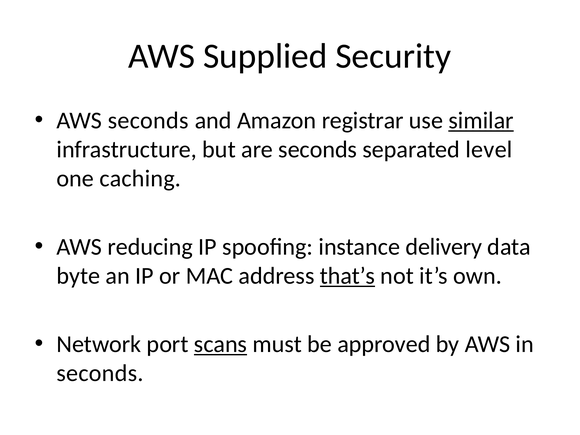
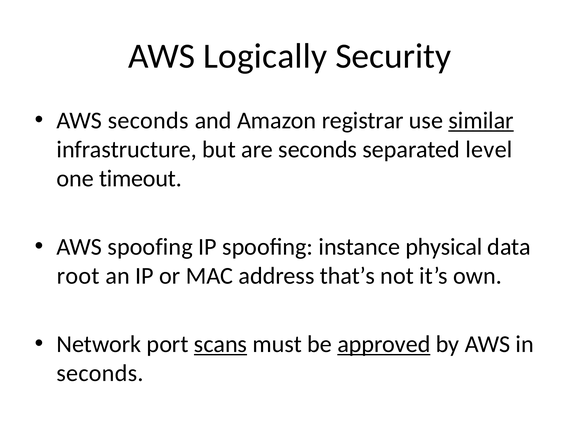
Supplied: Supplied -> Logically (265, 56)
caching: caching -> timeout (140, 179)
AWS reducing: reducing -> spoofing (150, 247)
delivery: delivery -> physical (444, 247)
byte: byte -> root (78, 276)
that’s underline: present -> none (347, 276)
approved underline: none -> present (384, 344)
